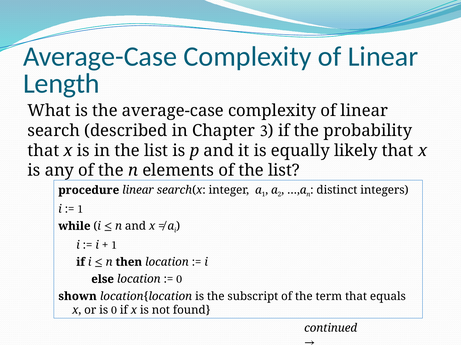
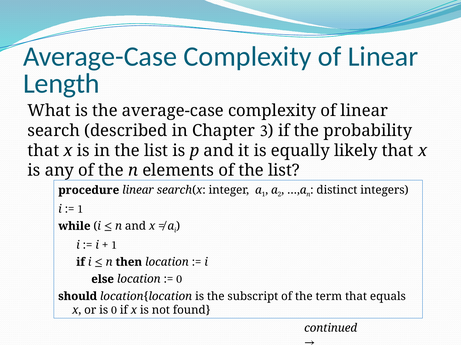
shown: shown -> should (78, 297)
